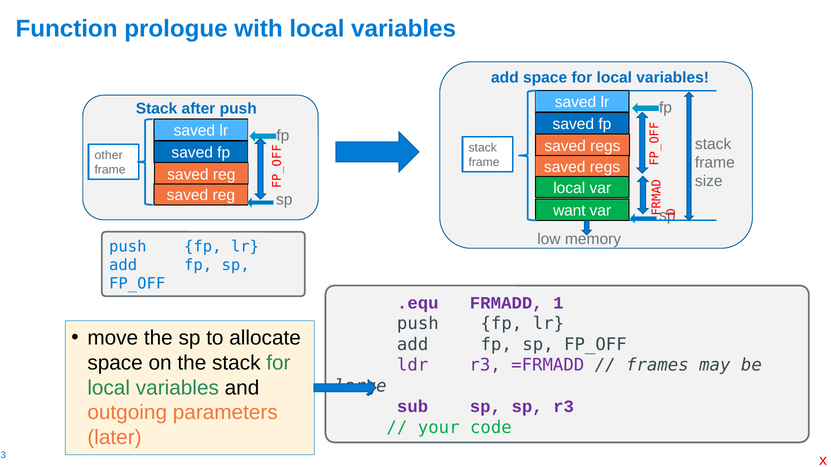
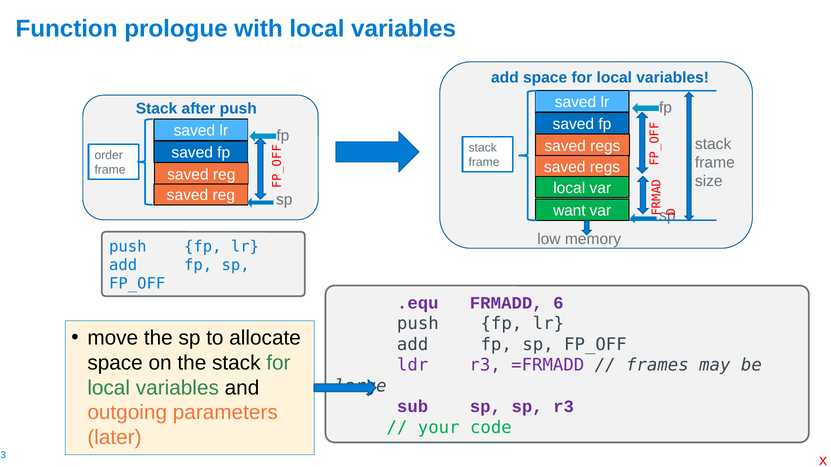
other: other -> order (109, 155)
1: 1 -> 6 (558, 303)
